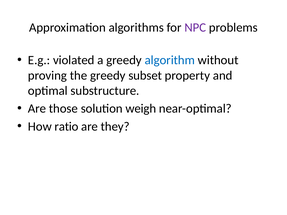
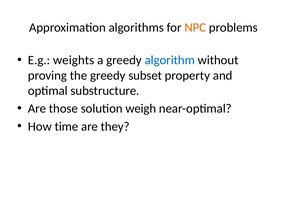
NPC colour: purple -> orange (195, 27)
violated: violated -> weights (74, 60)
ratio: ratio -> time (66, 127)
